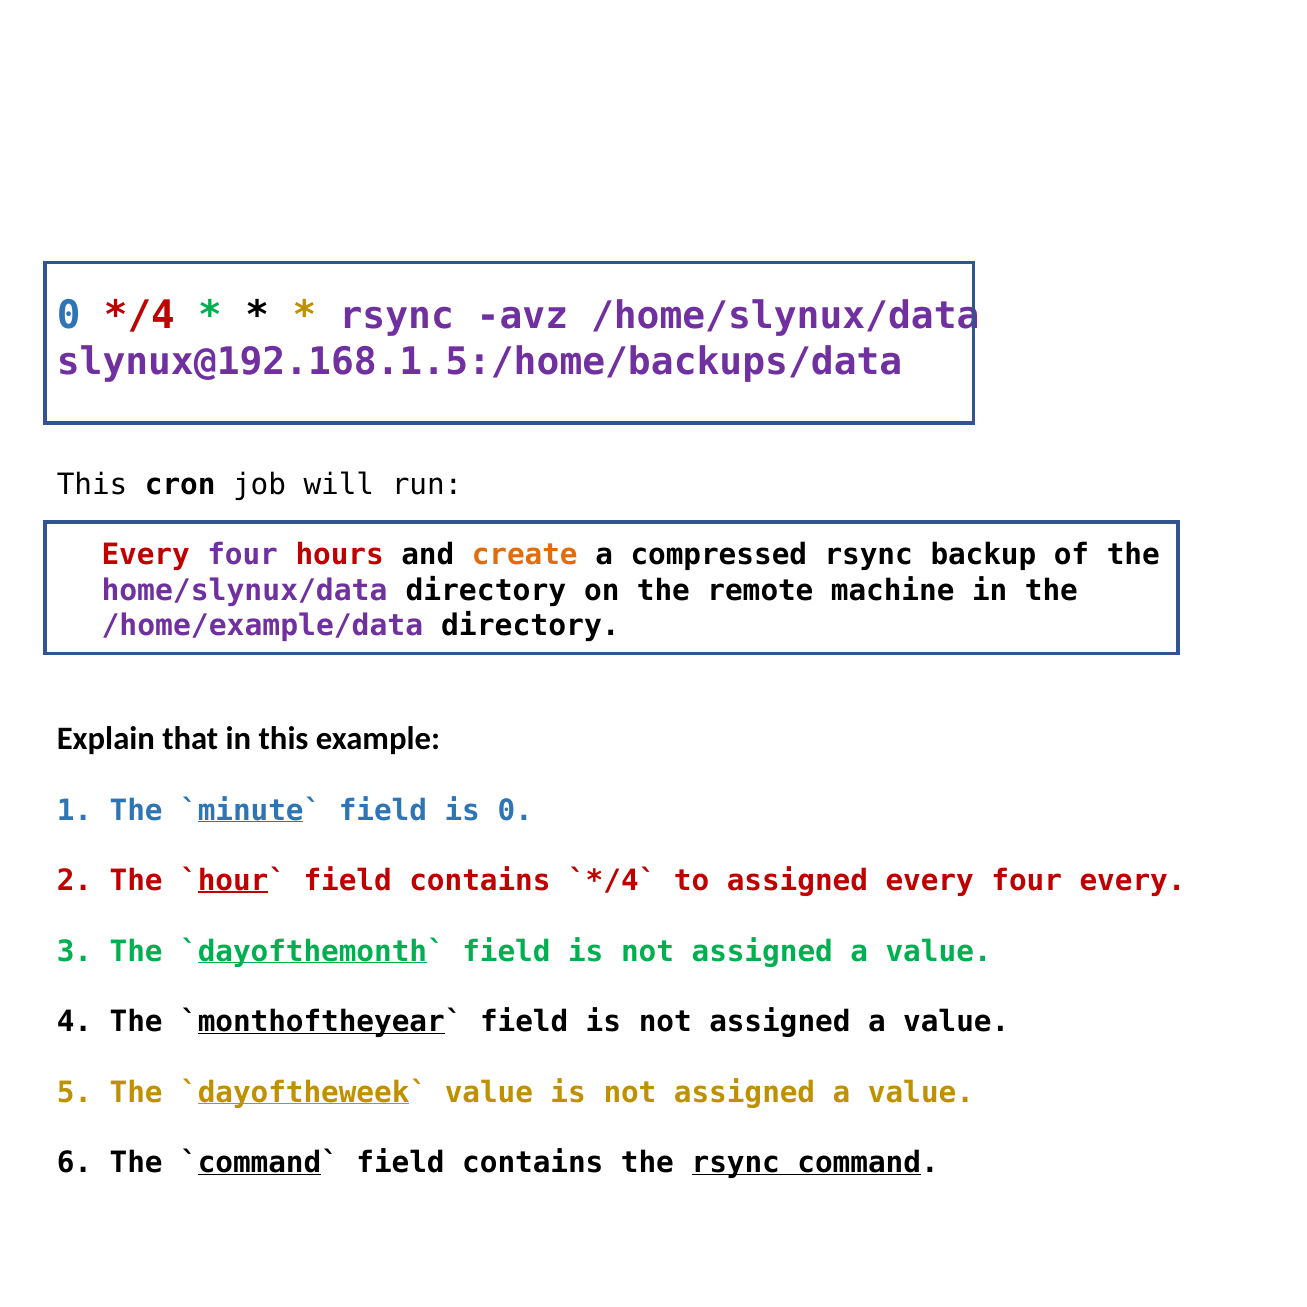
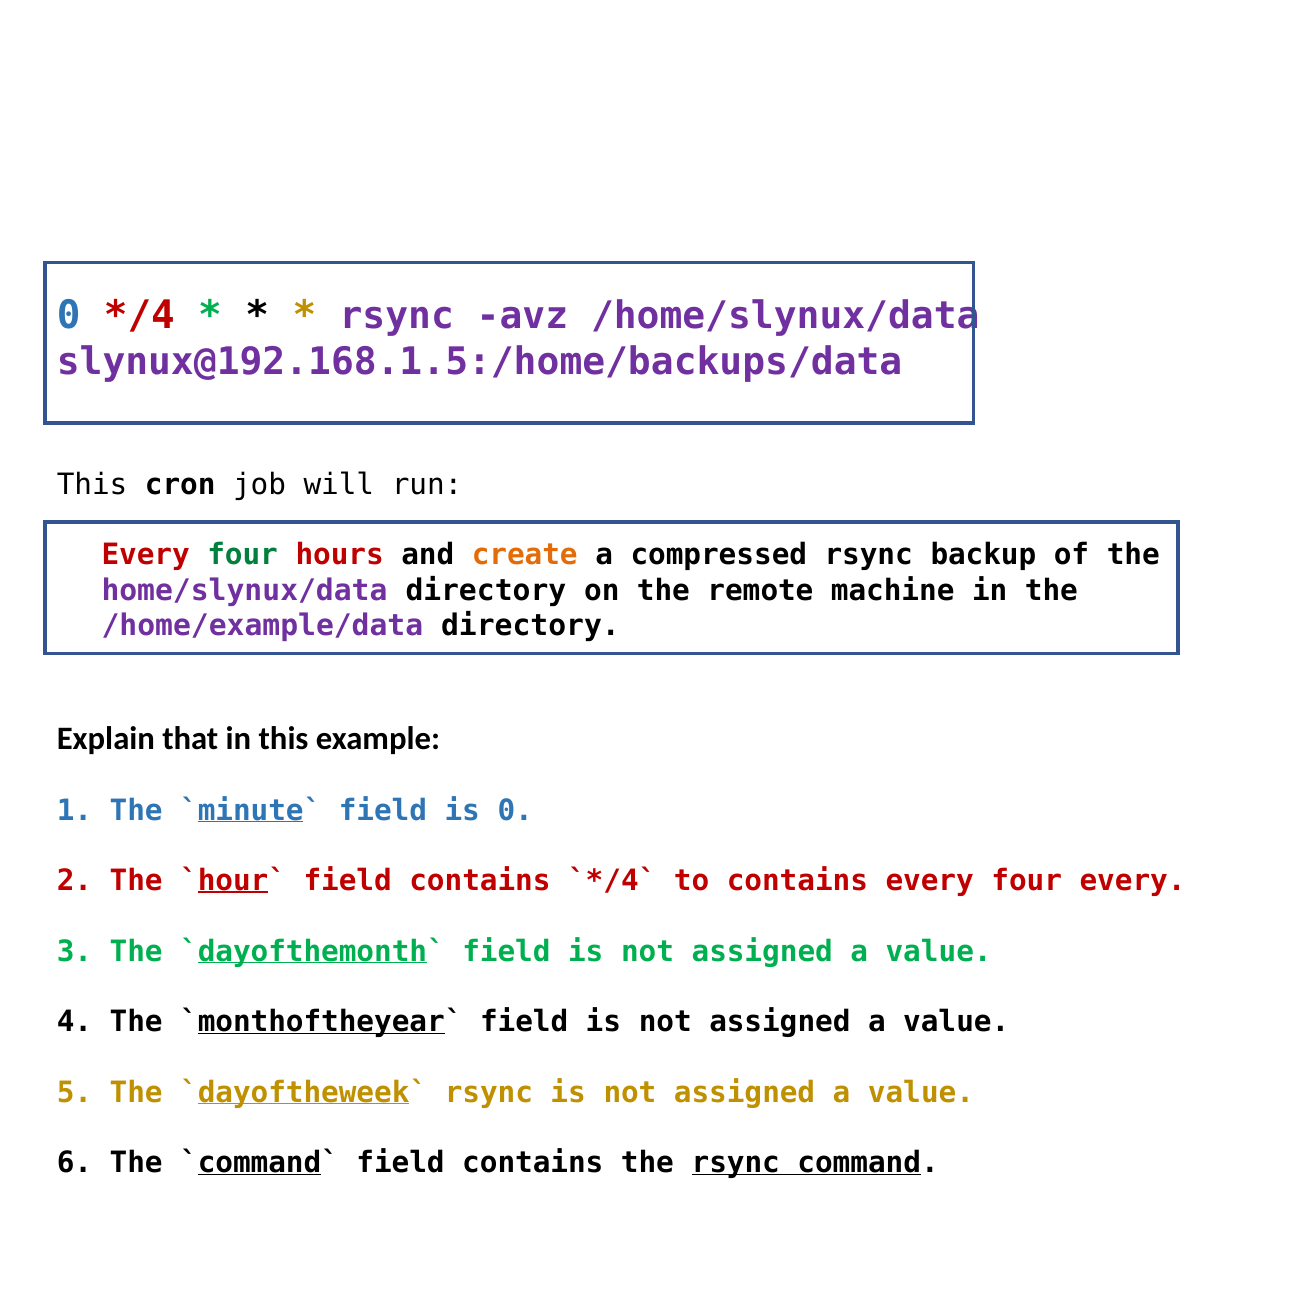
four colour: purple -> green (243, 555)
to assigned: assigned -> contains (797, 881)
value: value -> rsync (489, 1093)
